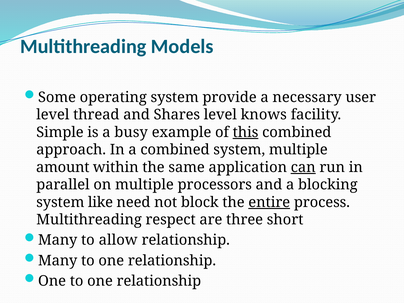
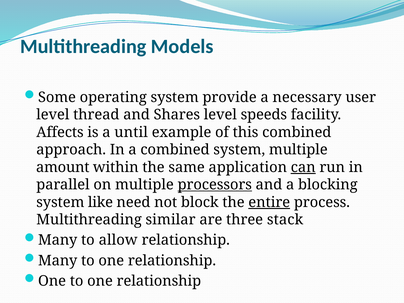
knows: knows -> speeds (264, 115)
Simple: Simple -> Affects (60, 132)
busy: busy -> until (131, 132)
this underline: present -> none (246, 132)
processors underline: none -> present (215, 185)
respect: respect -> similar (171, 220)
short: short -> stack (285, 220)
